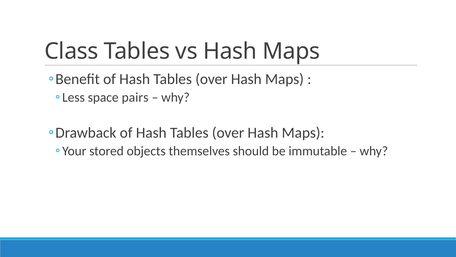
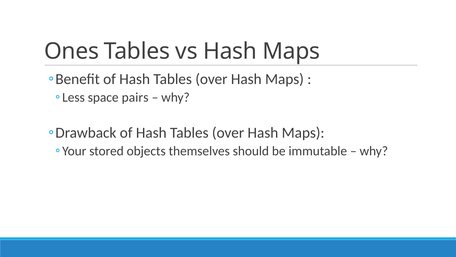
Class: Class -> Ones (72, 51)
